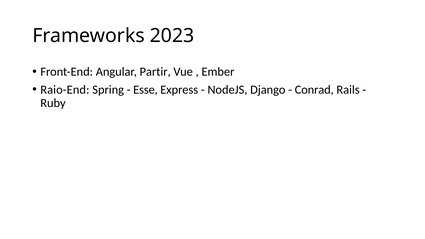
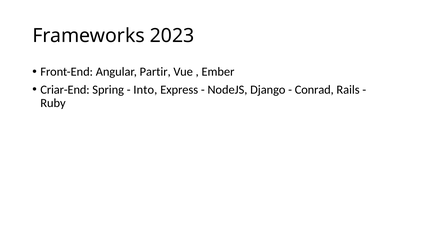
Raio-End: Raio-End -> Criar-End (65, 90)
Esse: Esse -> Into (145, 90)
